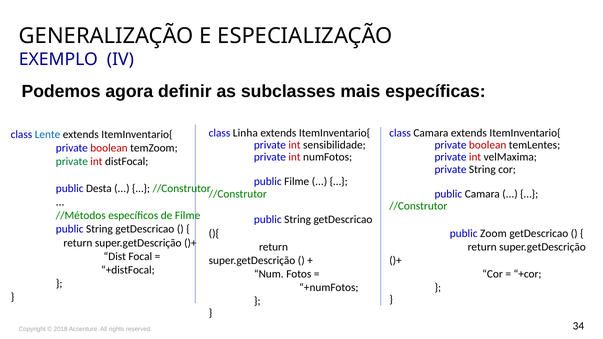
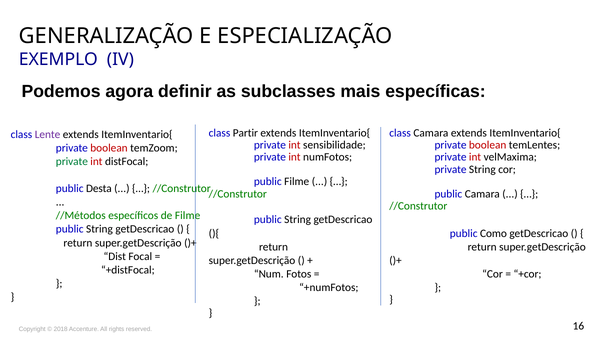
Linha: Linha -> Partir (245, 133)
Lente colour: blue -> purple (48, 134)
Zoom: Zoom -> Como (493, 233)
34: 34 -> 16 (578, 326)
